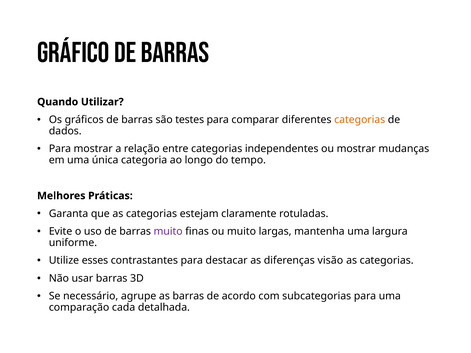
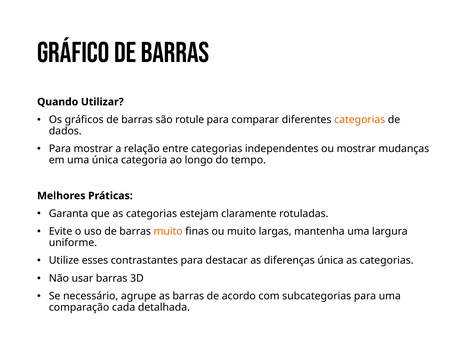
testes: testes -> rotule (190, 120)
muito colour: purple -> orange (168, 232)
diferenças visão: visão -> única (330, 261)
